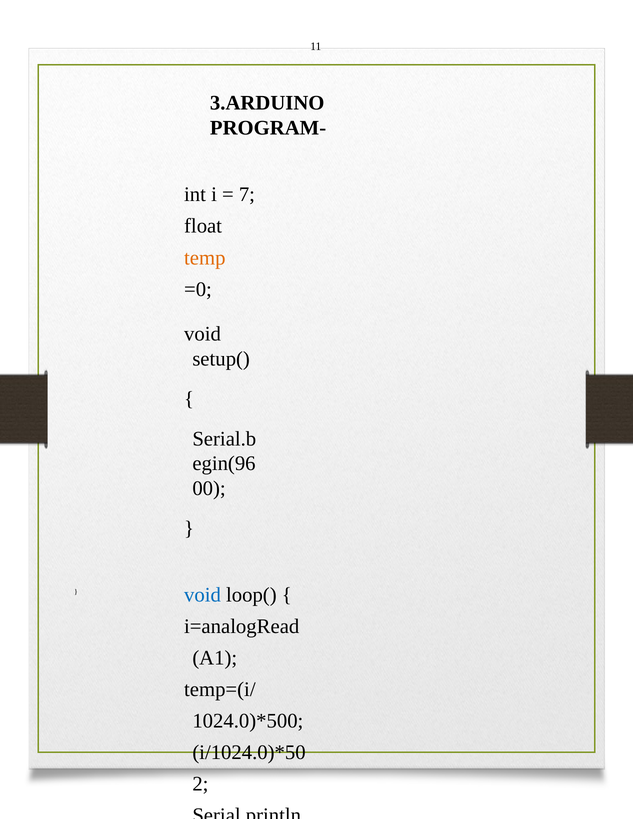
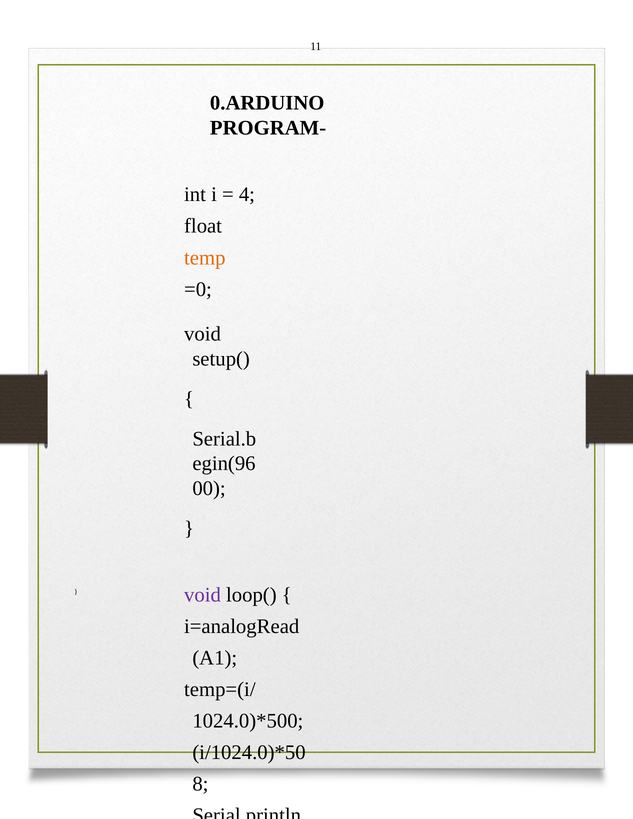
3.ARDUINO: 3.ARDUINO -> 0.ARDUINO (267, 103)
7: 7 -> 4 (247, 194)
void colour: blue -> purple (203, 595)
2: 2 -> 8 (200, 784)
